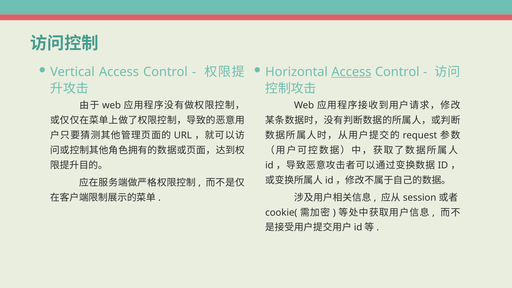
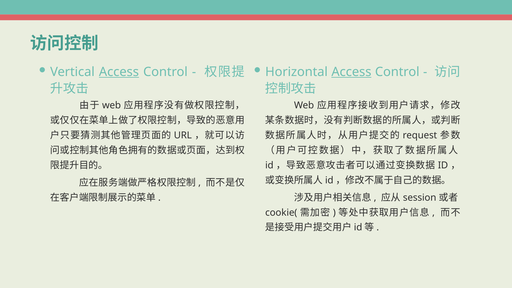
Access underline: none -> present (119, 72)
